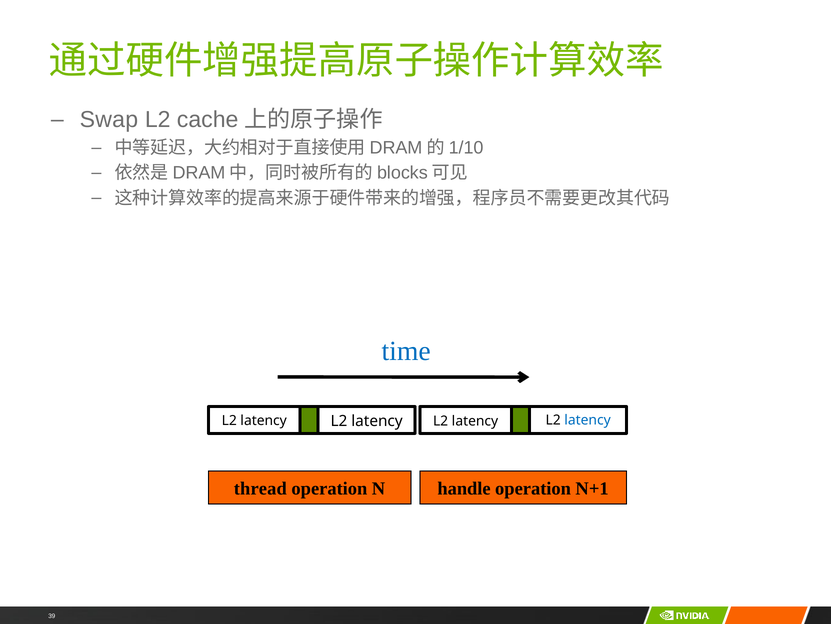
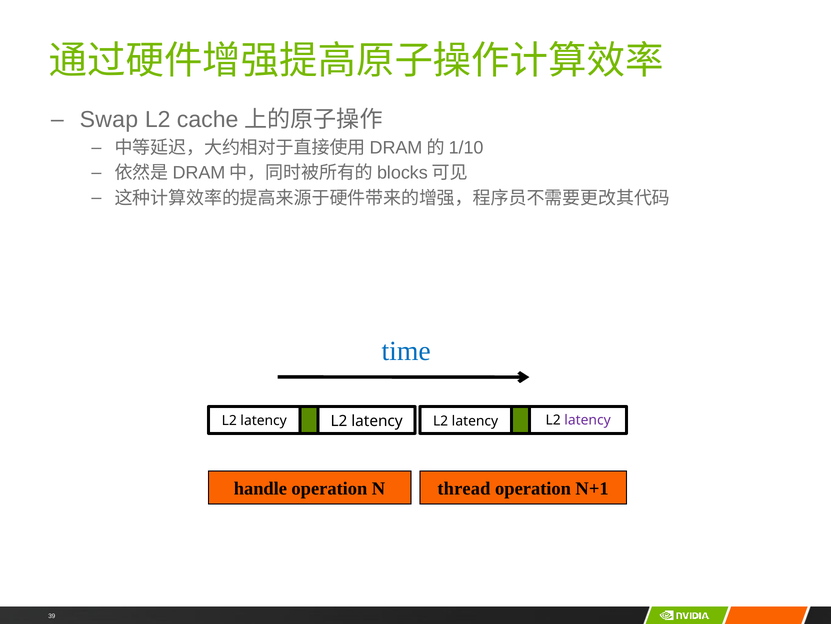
latency colour: blue -> purple (588, 420)
thread: thread -> handle (260, 488)
handle: handle -> thread (464, 488)
